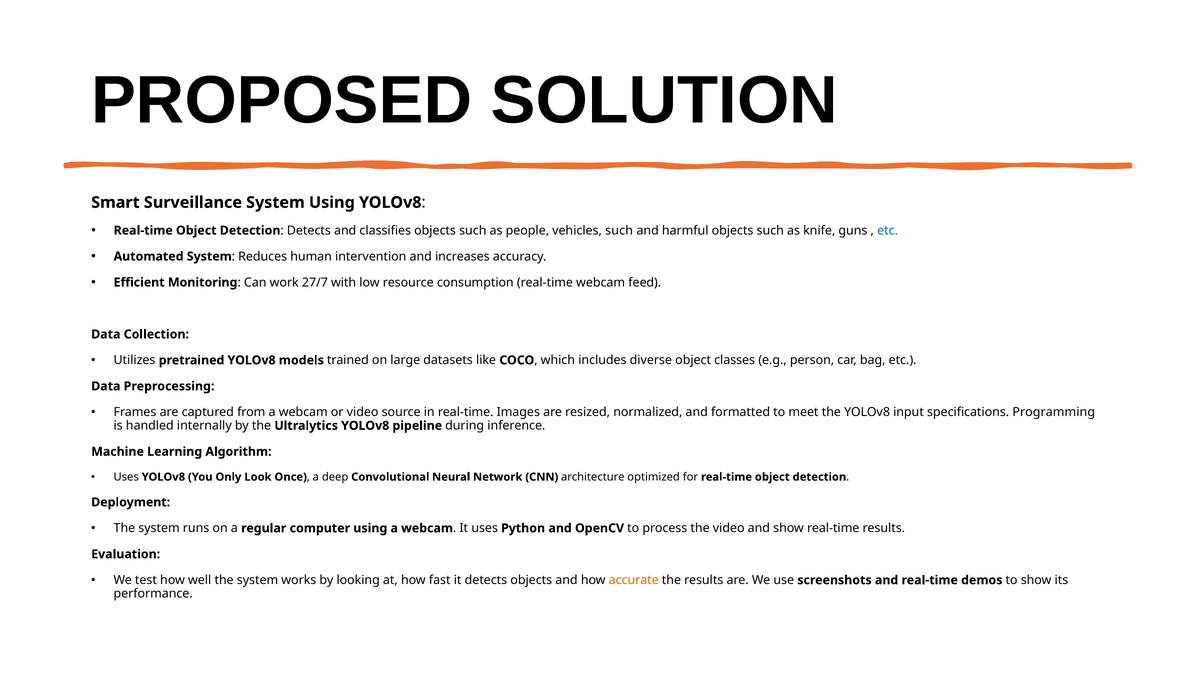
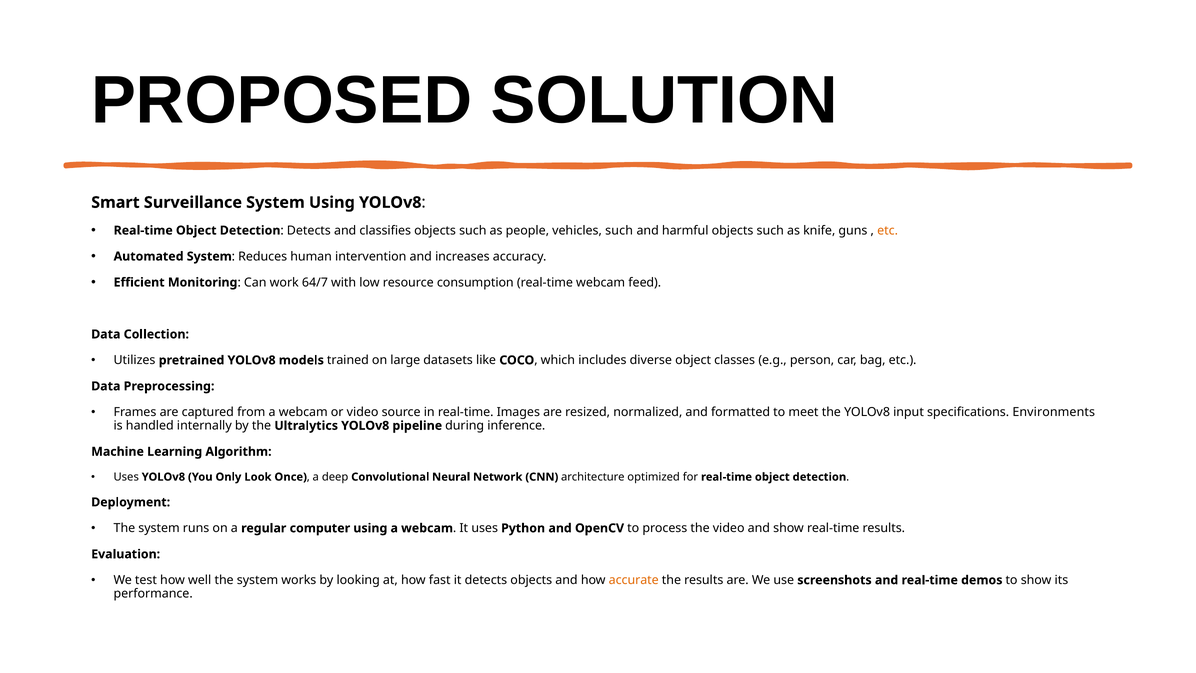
etc colour: blue -> orange (888, 230)
27/7: 27/7 -> 64/7 (315, 282)
Programming: Programming -> Environments (1054, 412)
